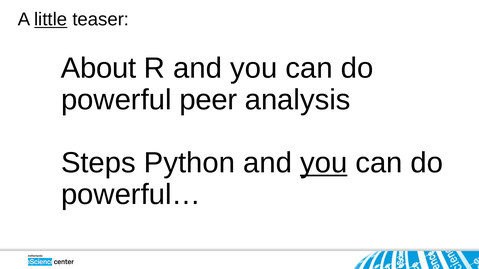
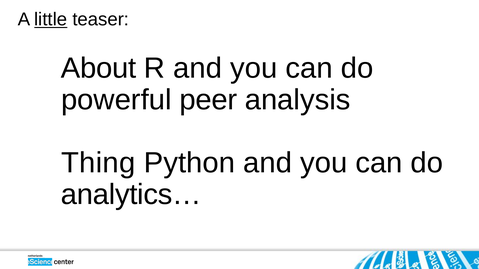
Steps: Steps -> Thing (98, 163)
you underline: present -> none (324, 163)
powerful…: powerful… -> analytics… (131, 195)
